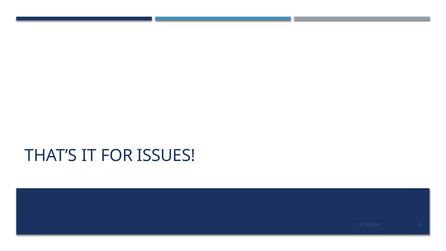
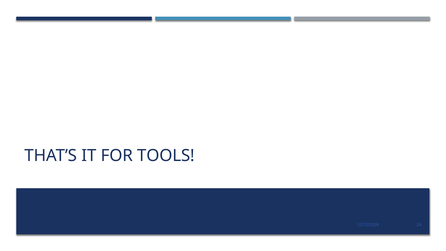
ISSUES: ISSUES -> TOOLS (166, 156)
